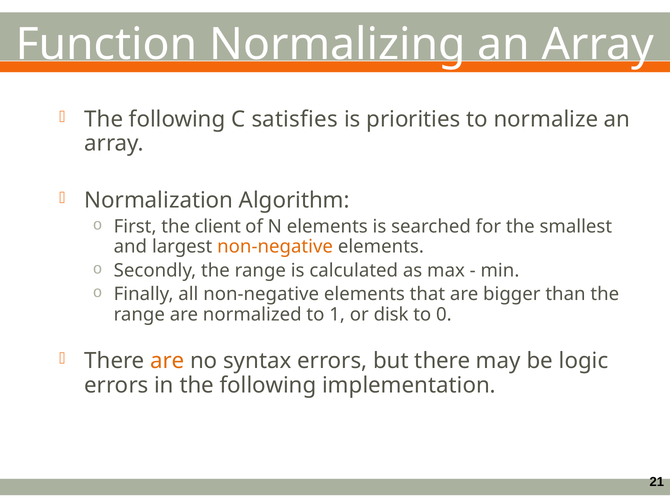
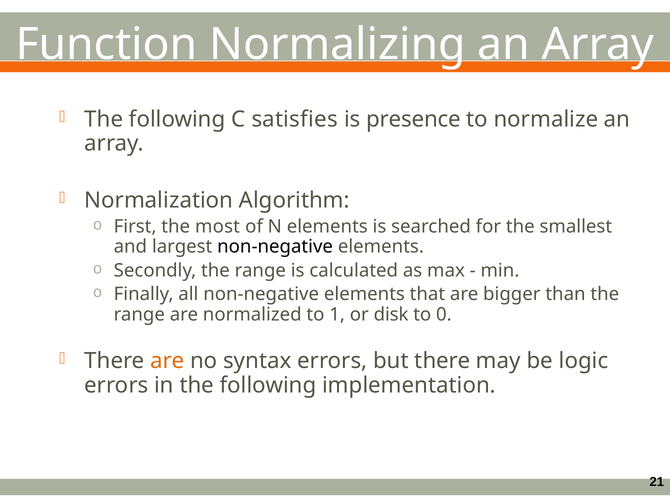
priorities: priorities -> presence (414, 119)
client: client -> most (218, 226)
non-negative colour: orange -> black (275, 246)
